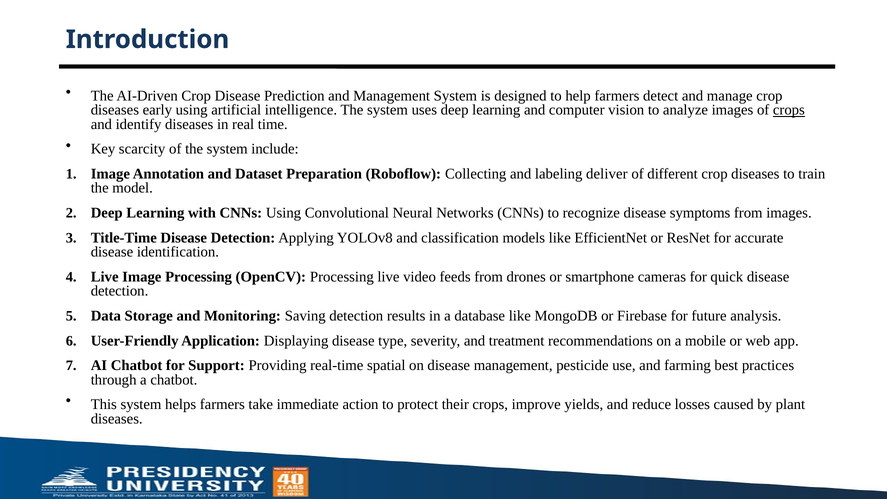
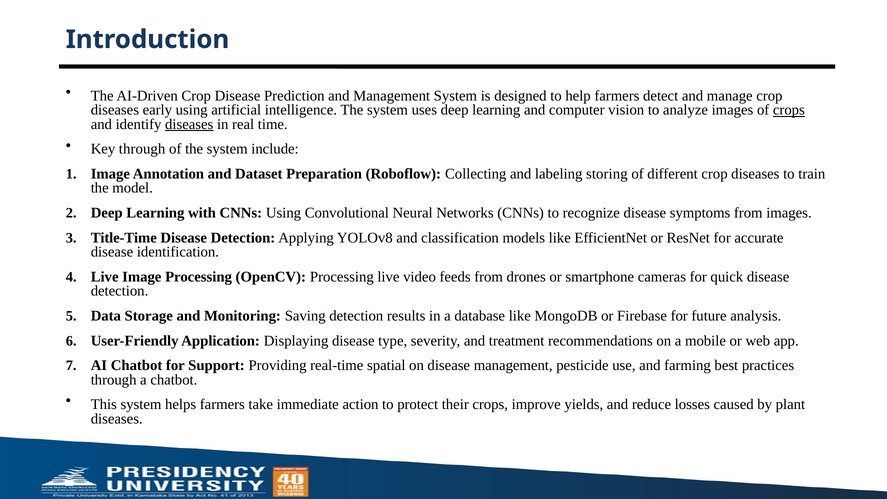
diseases underline: none -> present (189, 124)
Key scarcity: scarcity -> through (142, 149)
deliver: deliver -> storing (607, 174)
